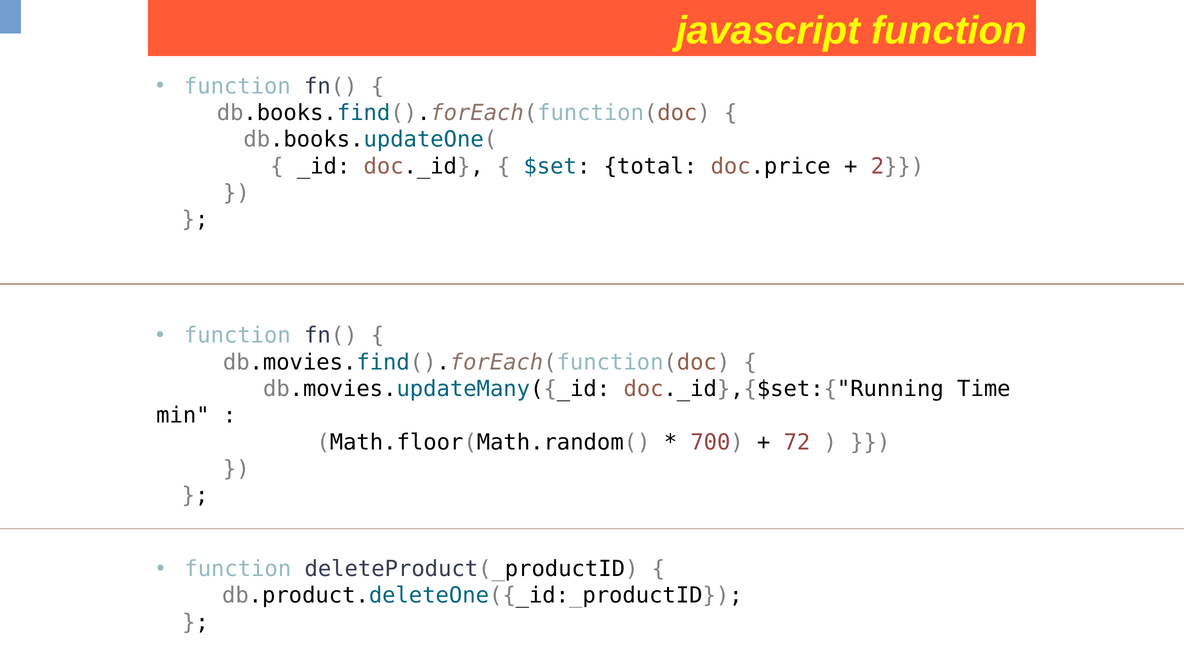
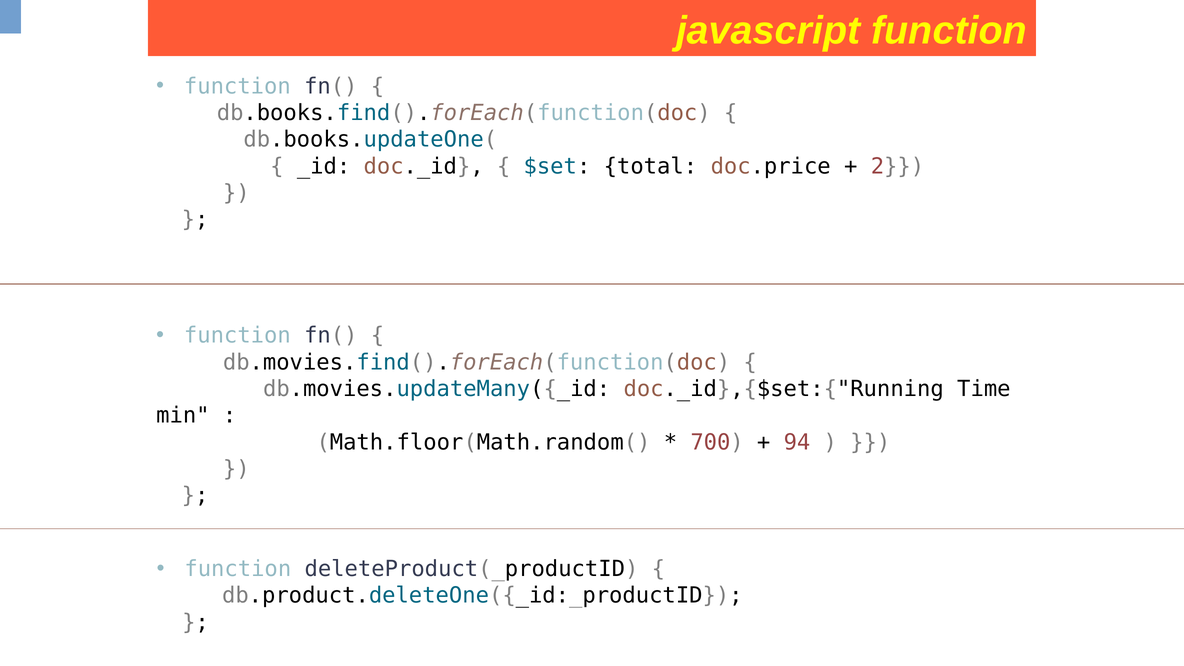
72: 72 -> 94 (797, 442)
